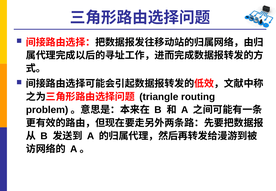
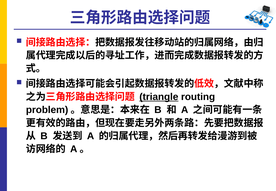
triangle underline: none -> present (159, 97)
